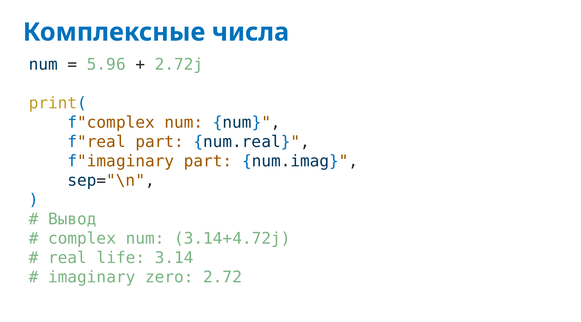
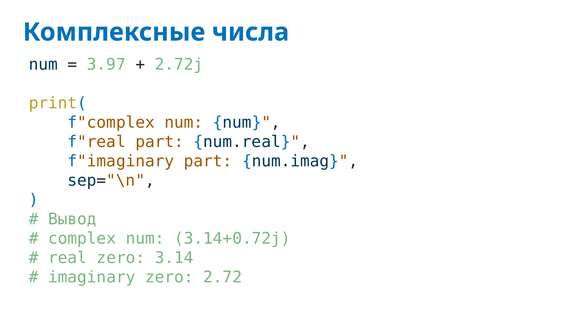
5.96: 5.96 -> 3.97 (106, 65)
3.14+4.72j: 3.14+4.72j -> 3.14+0.72j (232, 239)
real life: life -> zero (121, 258)
